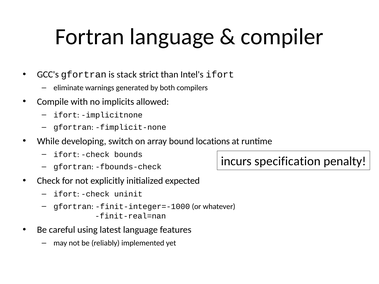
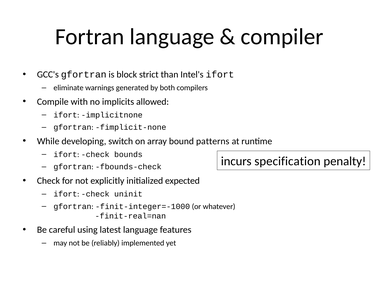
stack: stack -> block (127, 75)
locations: locations -> patterns (213, 141)
